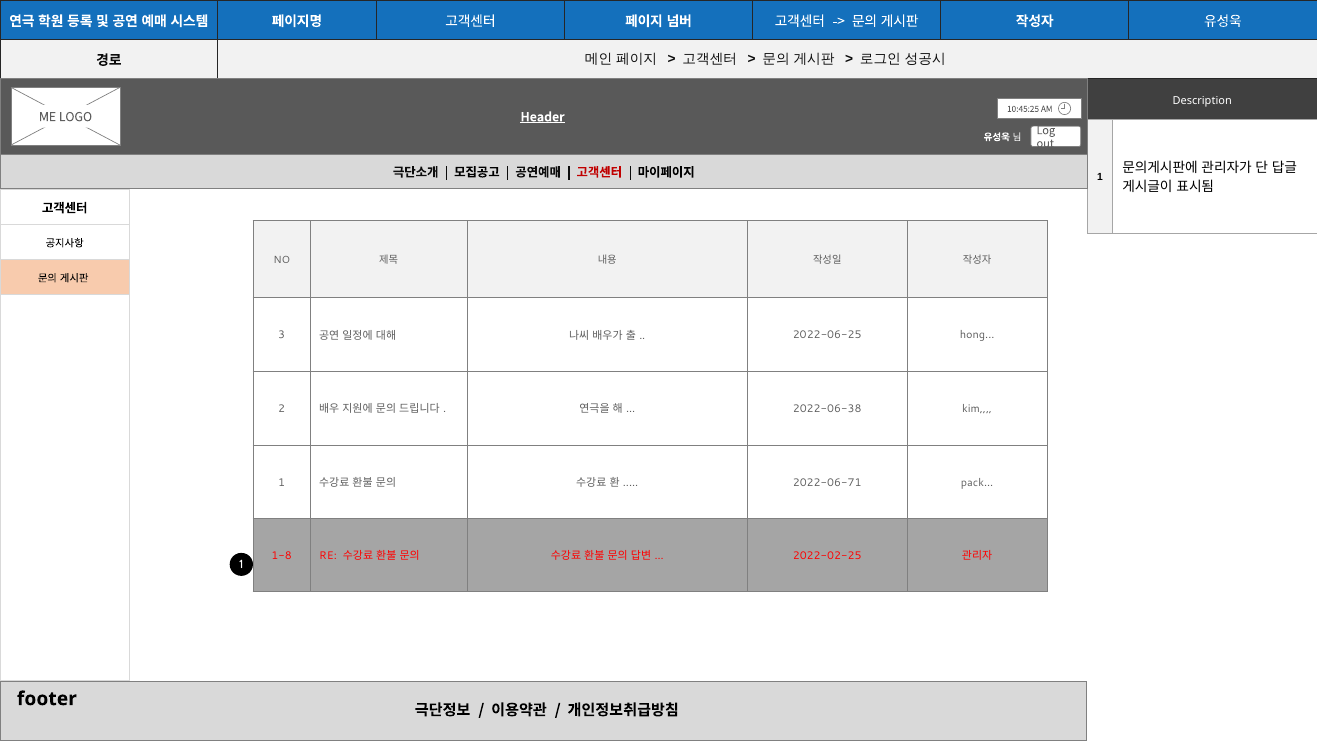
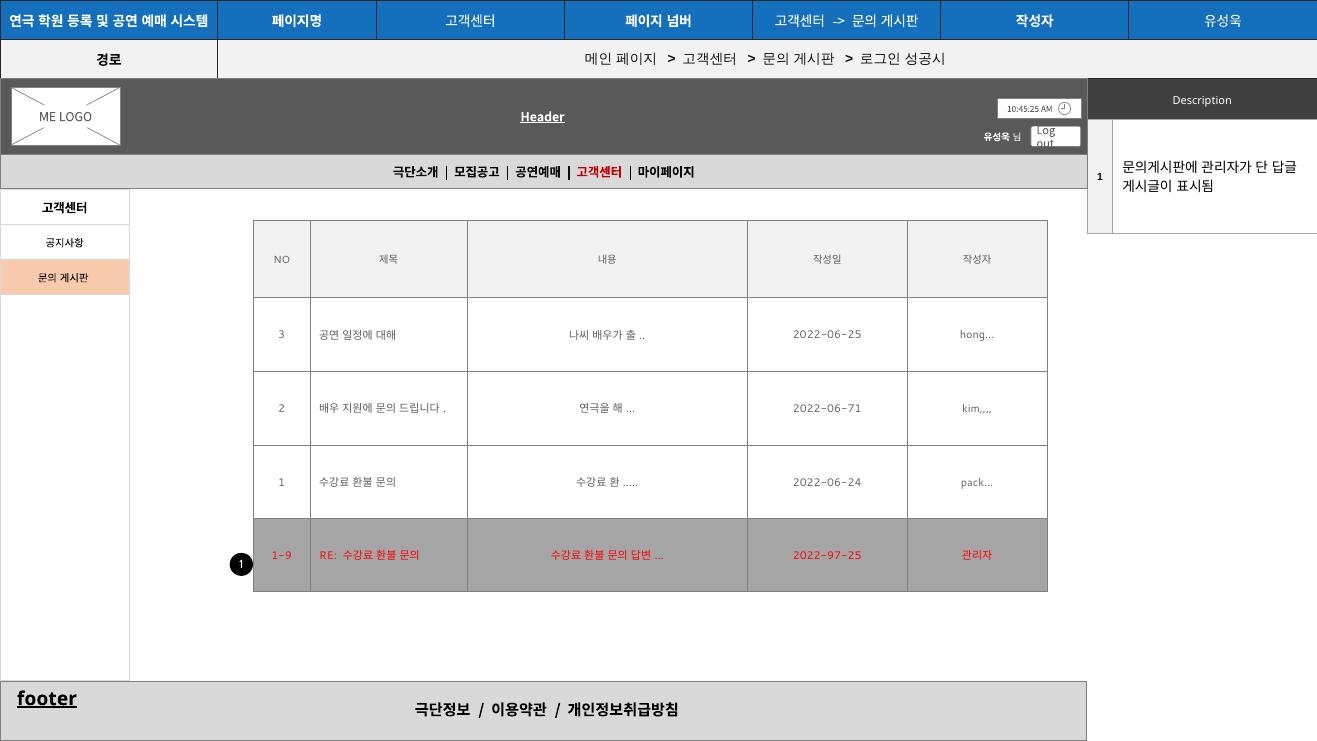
2022-06-38: 2022-06-38 -> 2022-06-71 (827, 409)
2022-06-71: 2022-06-71 -> 2022-06-24 (827, 482)
1-8: 1-8 -> 1-9 (282, 555)
2022-02-25: 2022-02-25 -> 2022-97-25 (827, 555)
footer underline: none -> present (47, 699)
